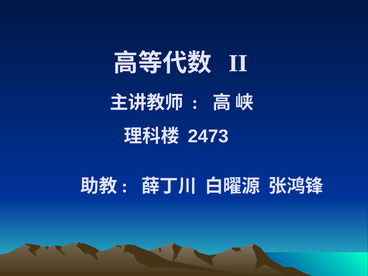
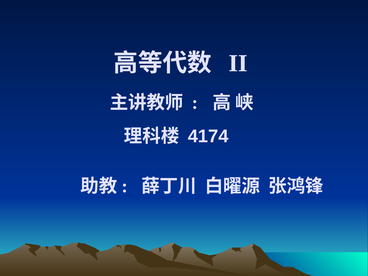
2473: 2473 -> 4174 (208, 136)
